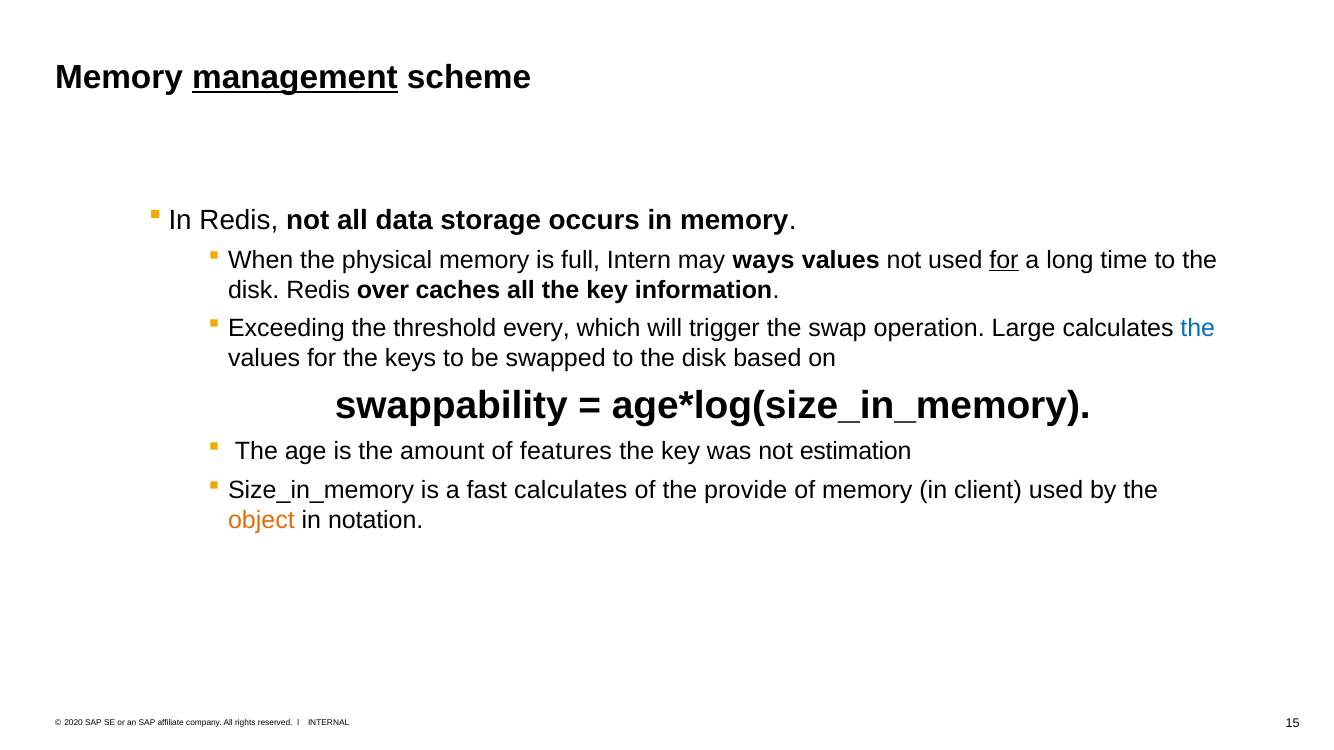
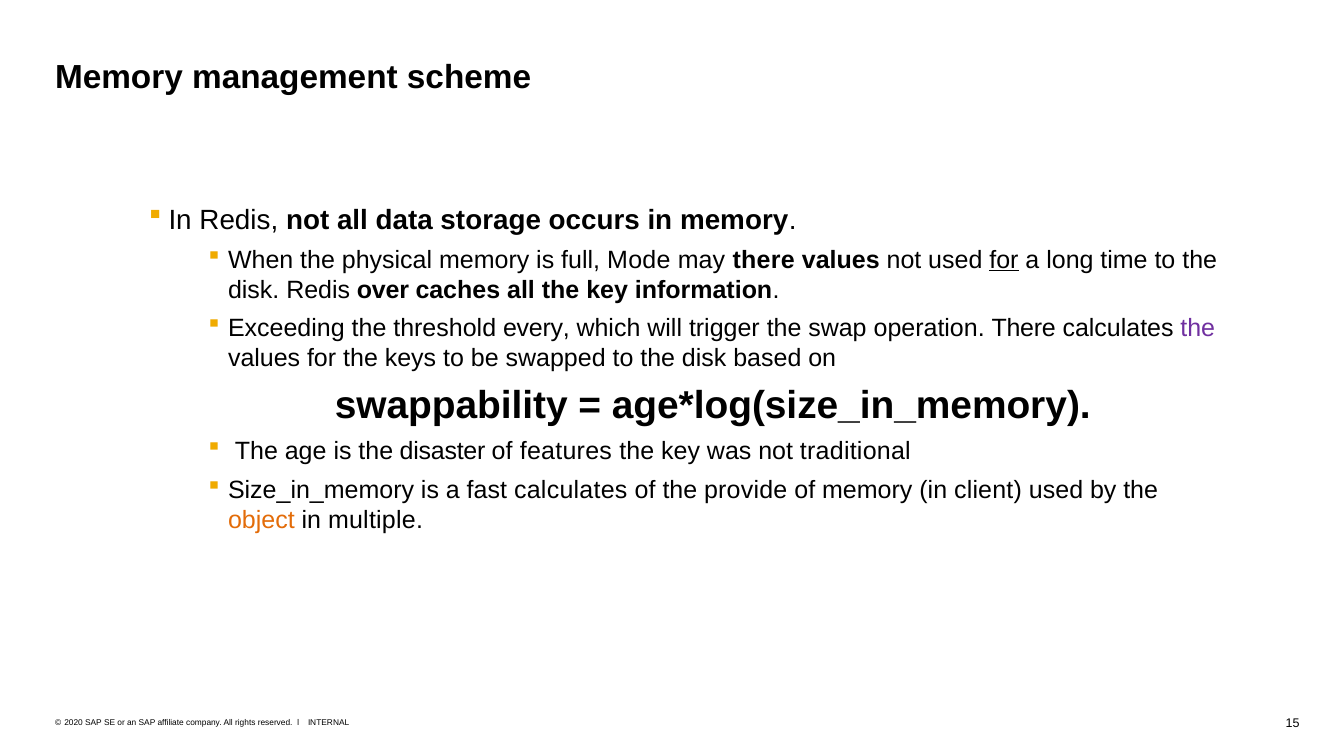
management underline: present -> none (295, 77)
Intern: Intern -> Mode (639, 260)
may ways: ways -> there (764, 260)
operation Large: Large -> There (1024, 328)
the colour: blue -> purple (1198, 328)
amount: amount -> disaster (443, 452)
estimation: estimation -> traditional (855, 452)
notation: notation -> multiple (376, 520)
